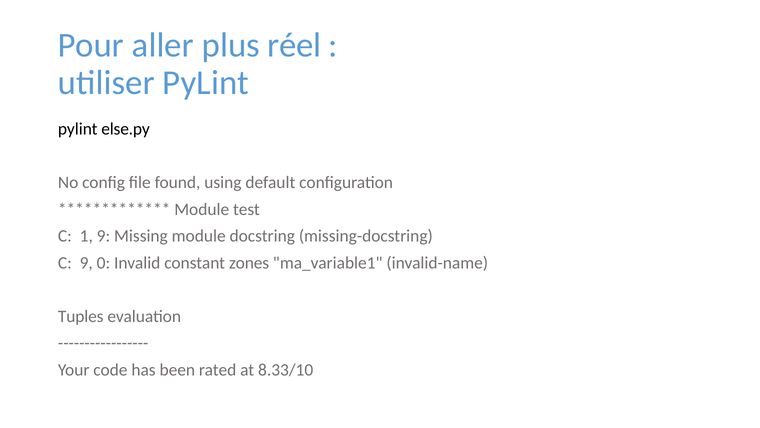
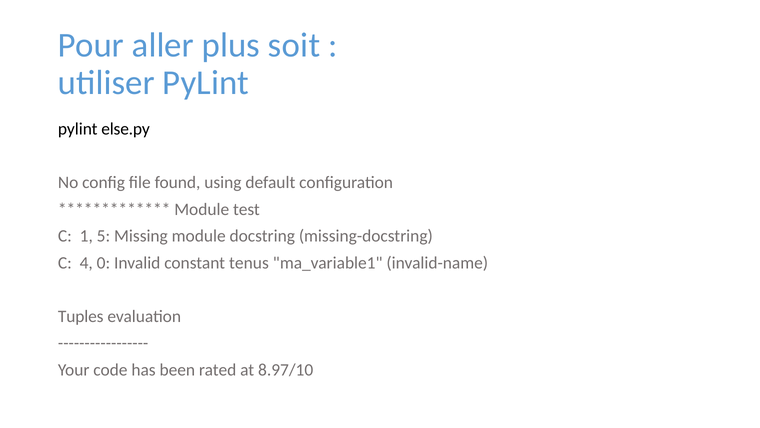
réel: réel -> soit (294, 45)
1 9: 9 -> 5 (103, 236)
C 9: 9 -> 4 (86, 263)
zones: zones -> tenus (249, 263)
8.33/10: 8.33/10 -> 8.97/10 (286, 370)
